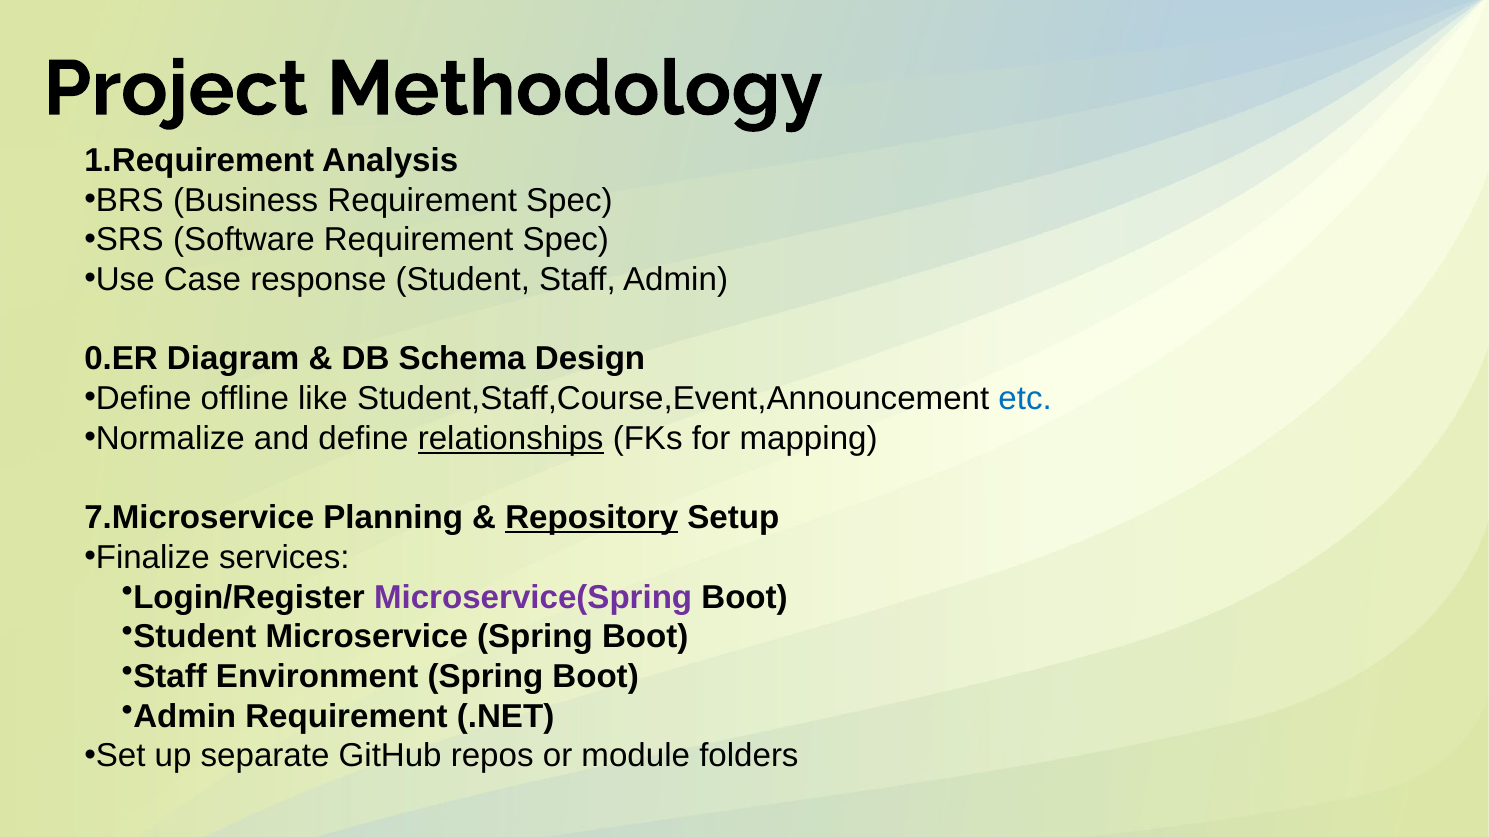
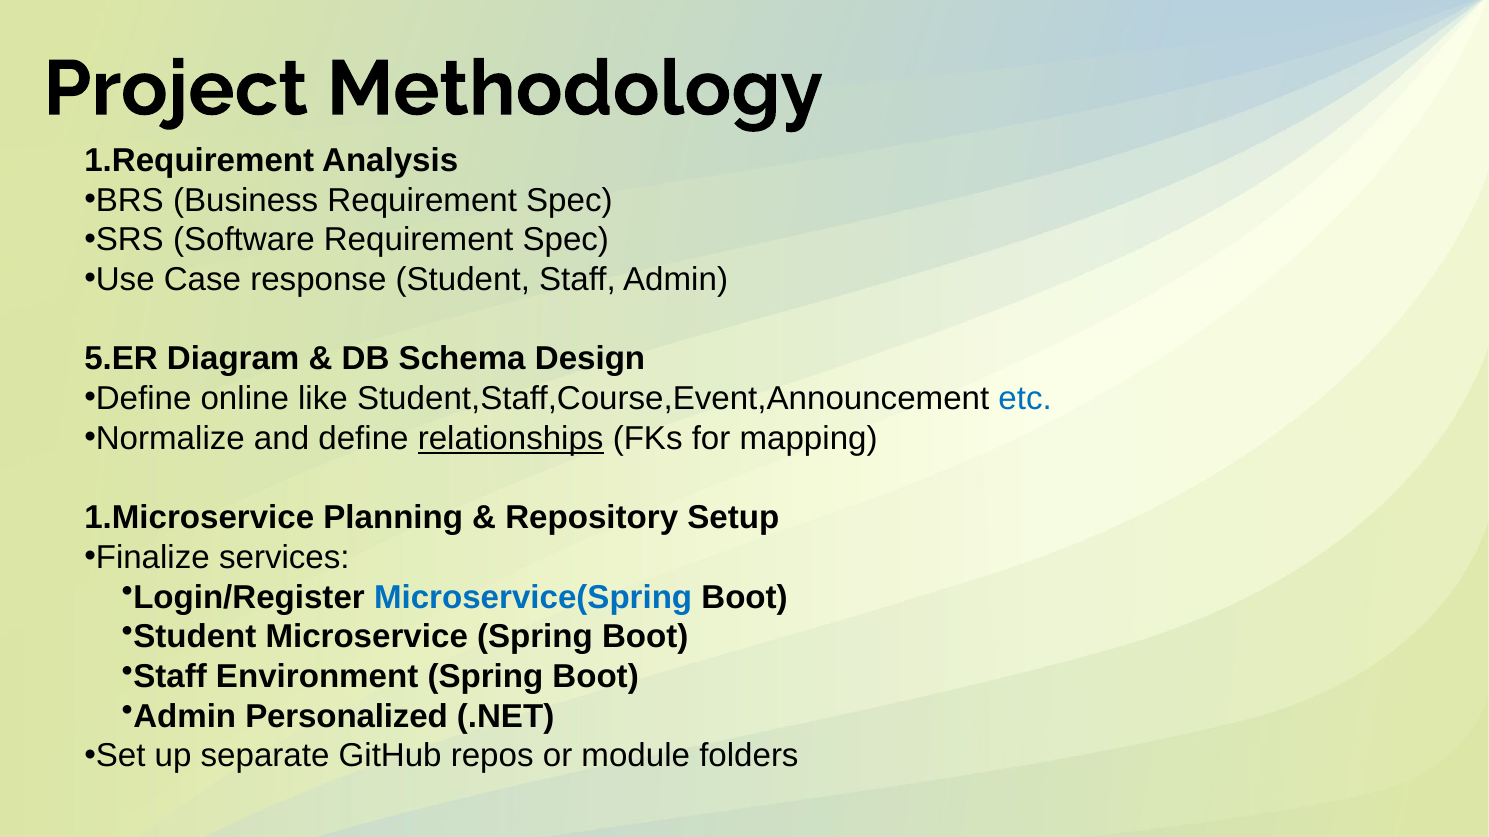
0.ER: 0.ER -> 5.ER (121, 359)
offline: offline -> online (245, 399)
7.Microservice: 7.Microservice -> 1.Microservice (199, 518)
Repository underline: present -> none (592, 518)
Microservice(Spring colour: purple -> blue (533, 598)
Admin Requirement: Requirement -> Personalized (347, 717)
